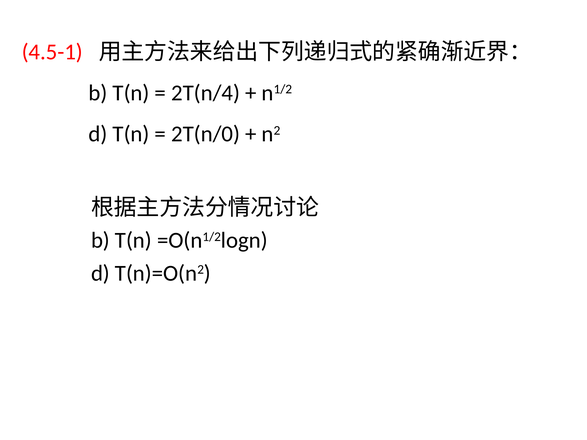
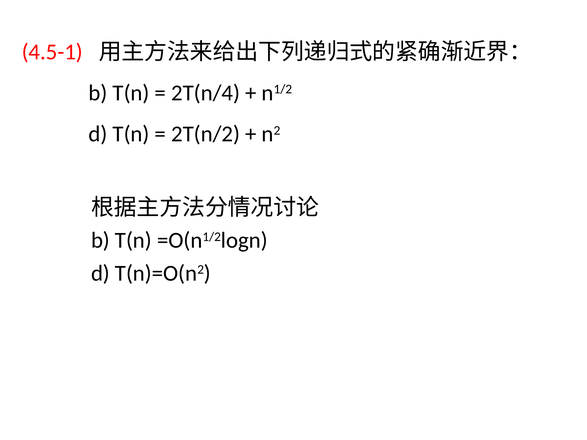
2T(n/0: 2T(n/0 -> 2T(n/2 (206, 134)
